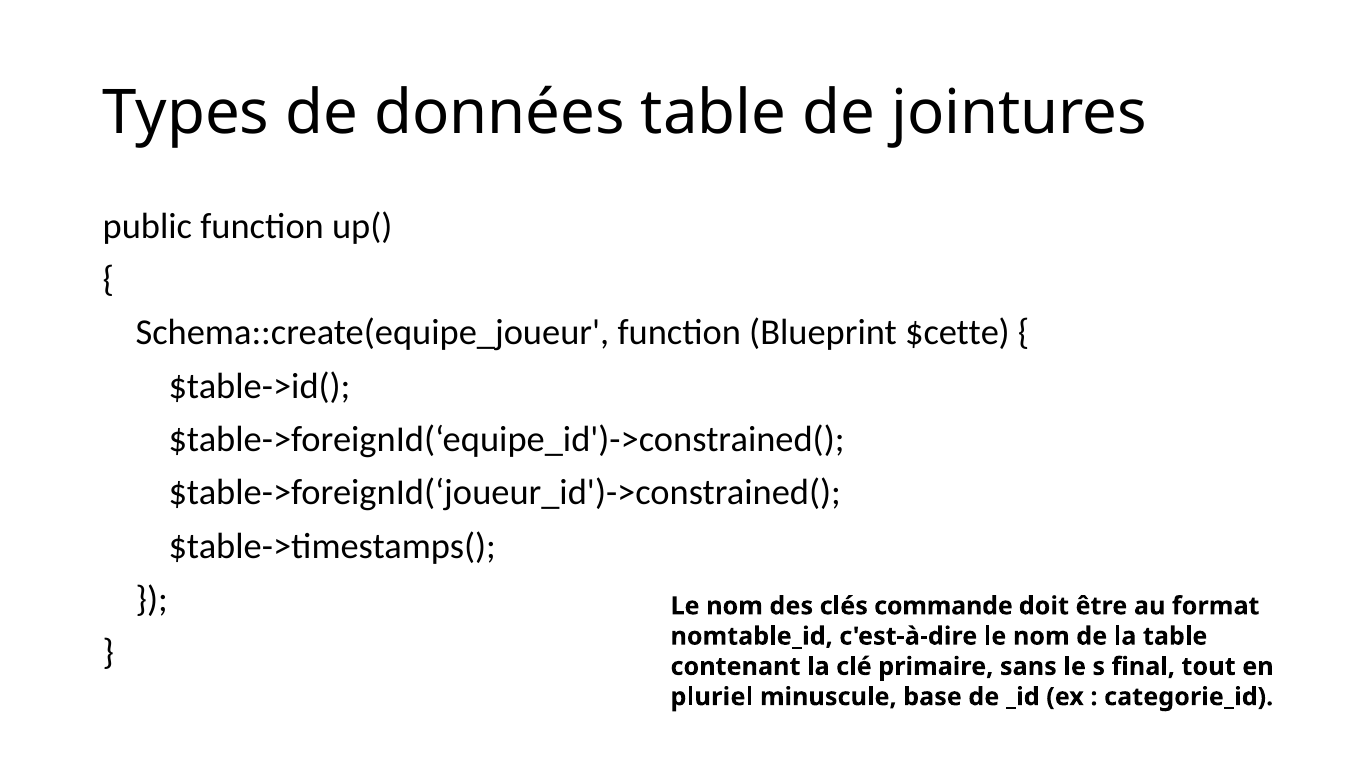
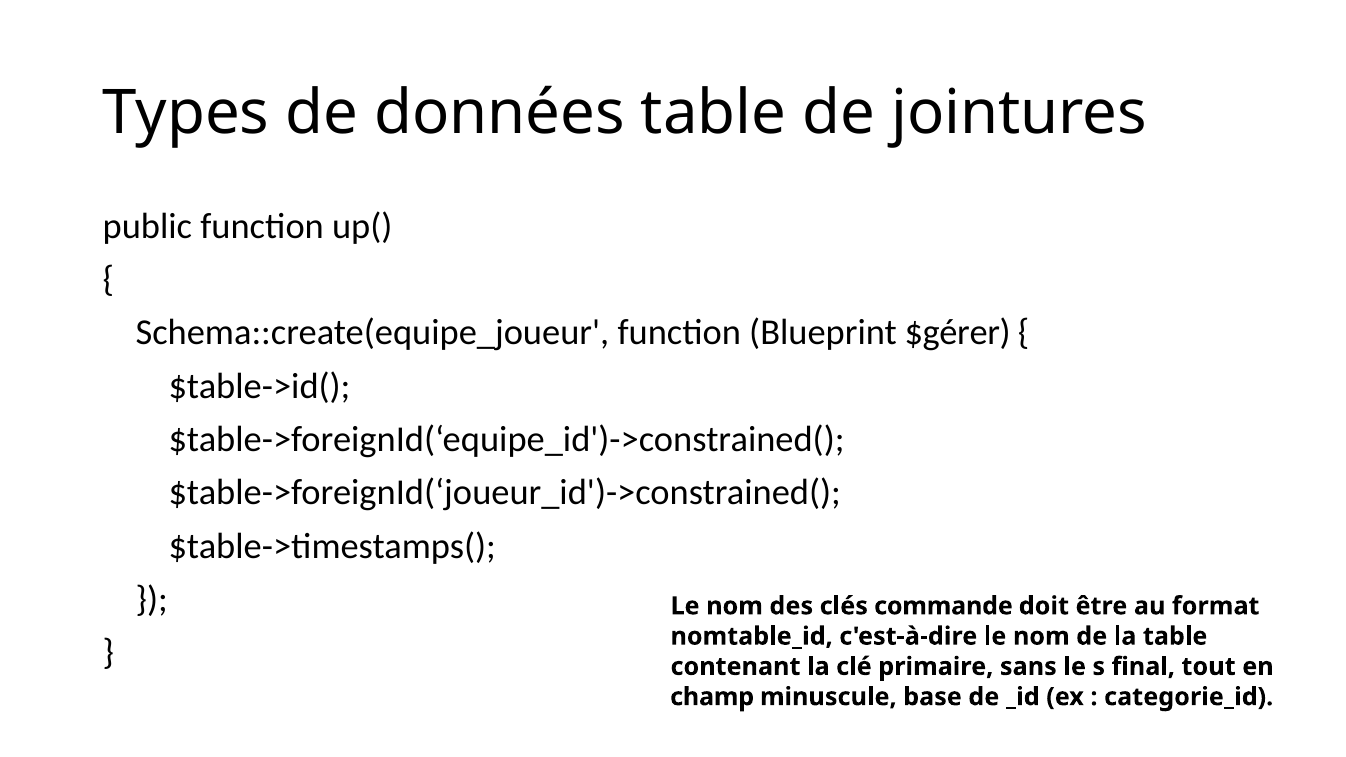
$cette: $cette -> $gérer (958, 333)
pluriel: pluriel -> champ (712, 697)
